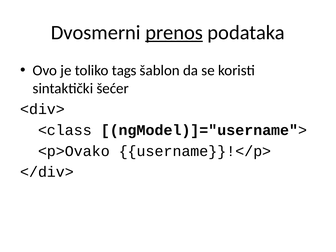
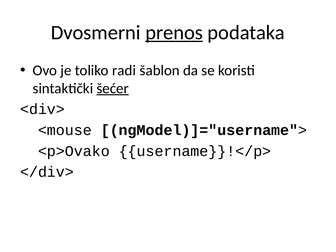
tags: tags -> radi (124, 70)
šećer underline: none -> present (113, 88)
<class: <class -> <mouse (65, 130)
